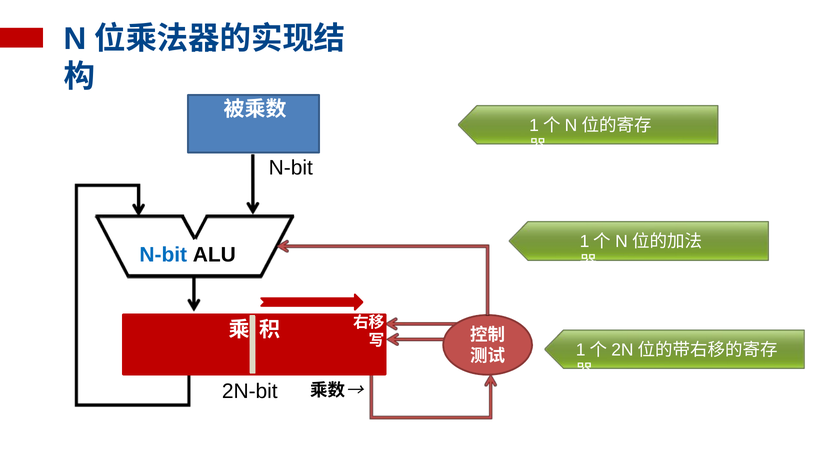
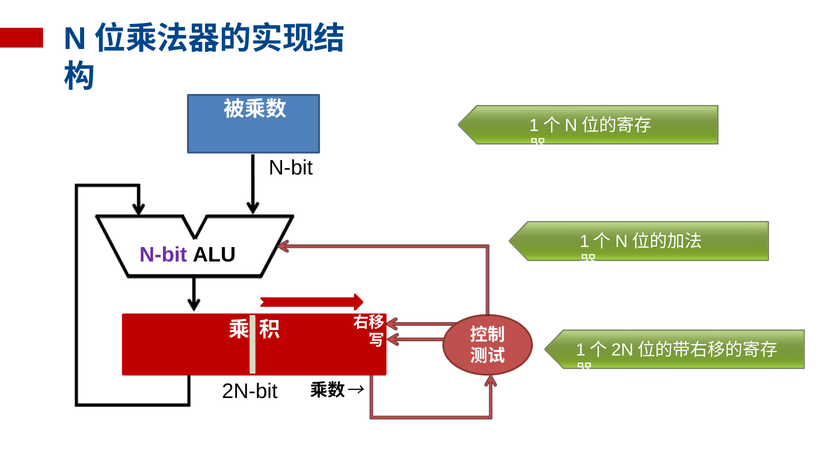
N-bit colour: blue -> purple (163, 255)
